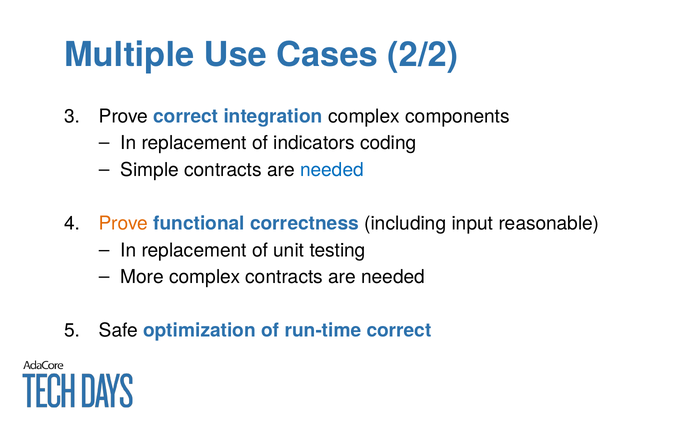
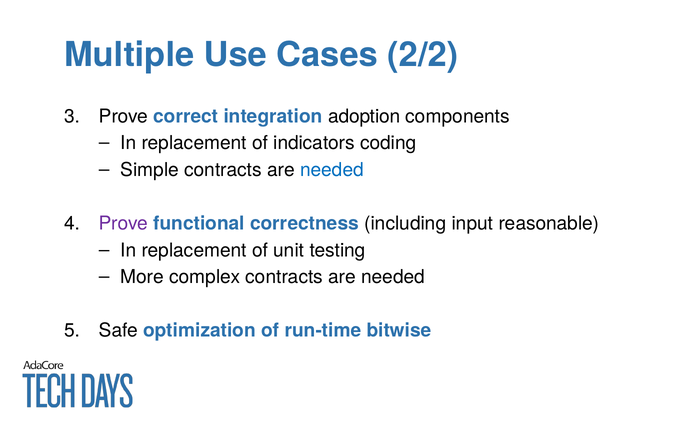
integration complex: complex -> adoption (364, 117)
Prove colour: orange -> purple (123, 224)
run-time correct: correct -> bitwise (399, 331)
